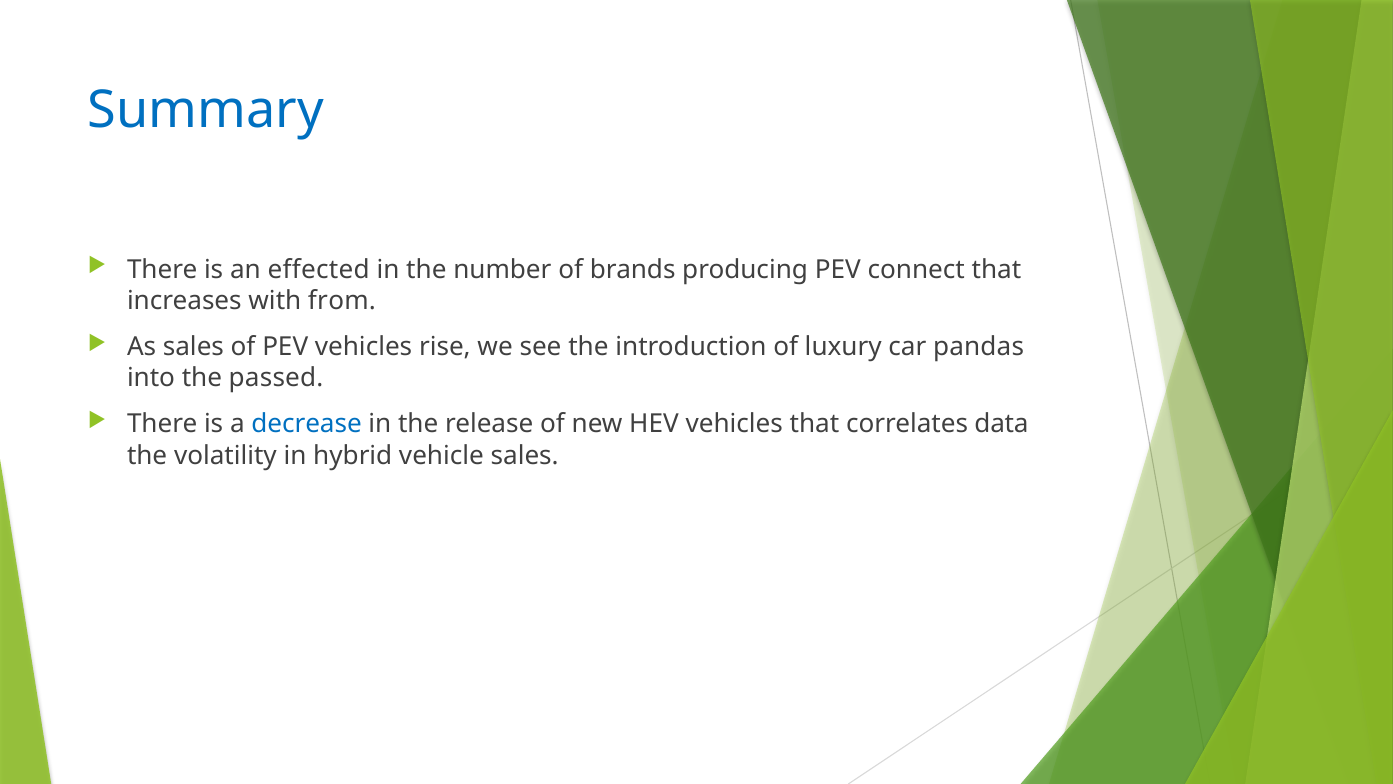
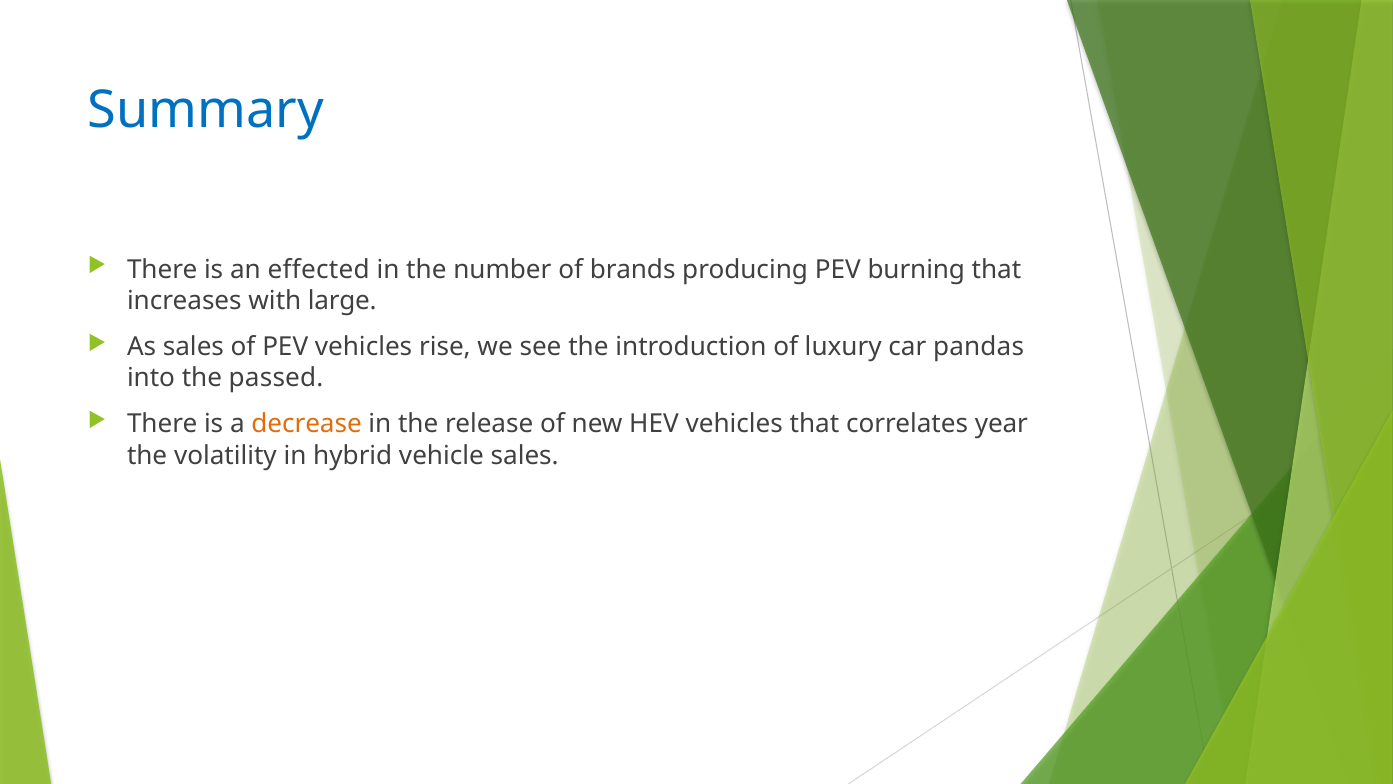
connect: connect -> burning (916, 270)
from: from -> large (342, 301)
decrease colour: blue -> orange (307, 424)
data: data -> year (1001, 424)
